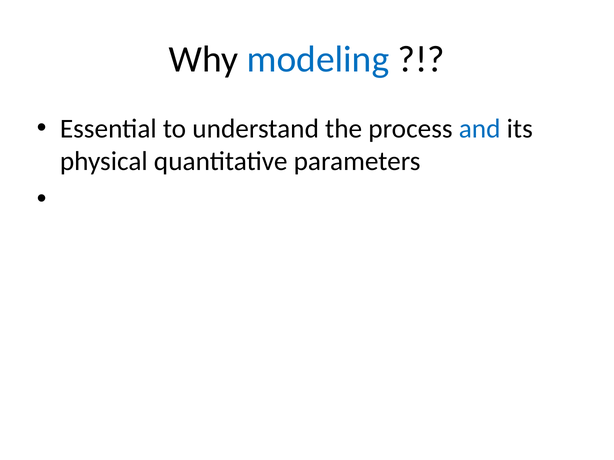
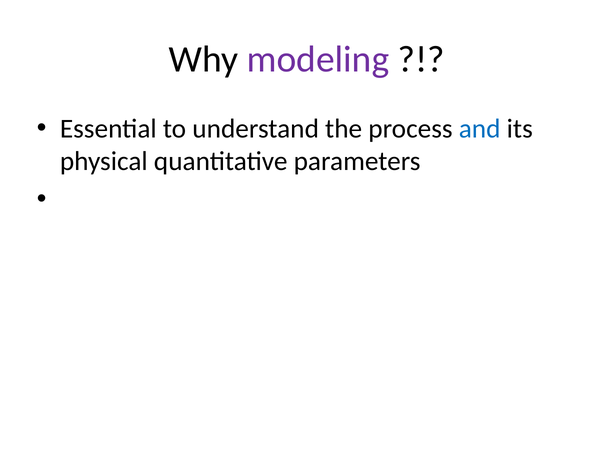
modeling colour: blue -> purple (318, 59)
